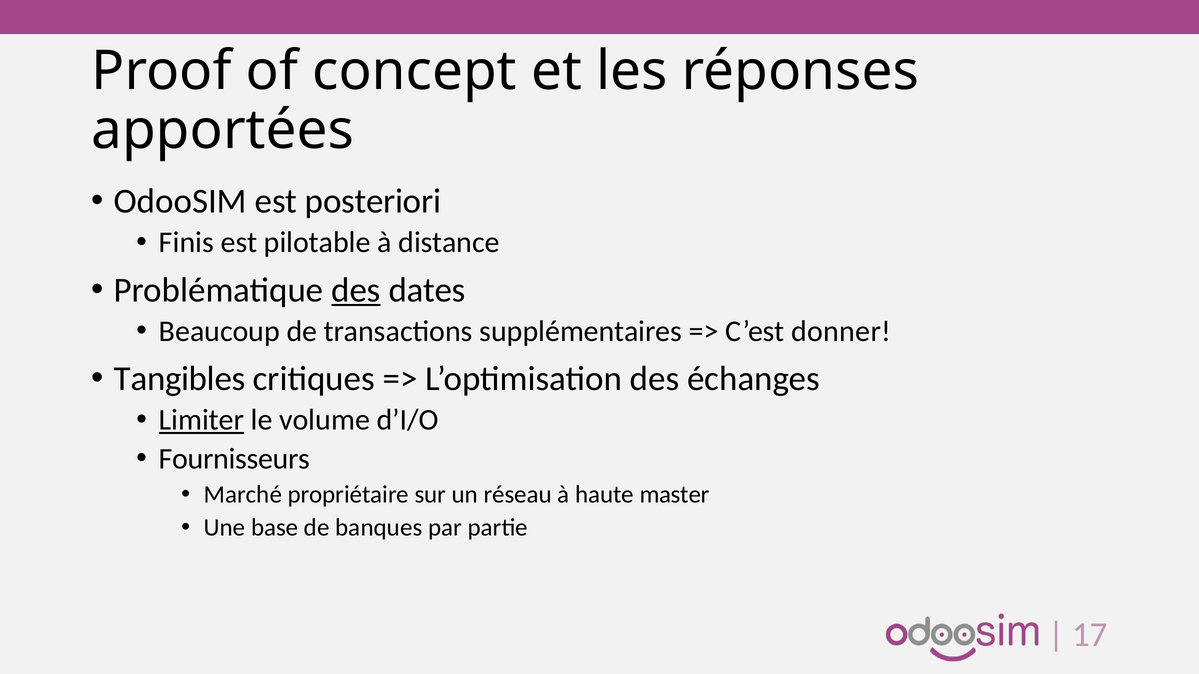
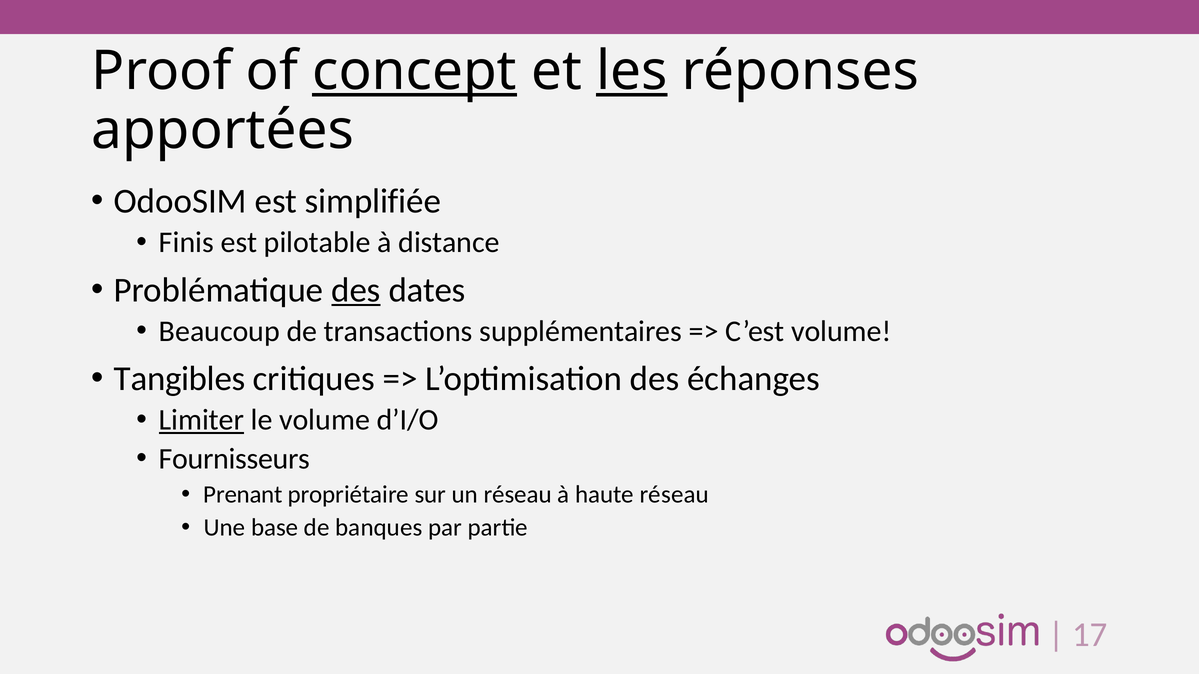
concept underline: none -> present (414, 71)
les underline: none -> present (632, 71)
posteriori: posteriori -> simplifiée (373, 201)
C’est donner: donner -> volume (841, 331)
Marché: Marché -> Prenant (243, 495)
haute master: master -> réseau (674, 495)
